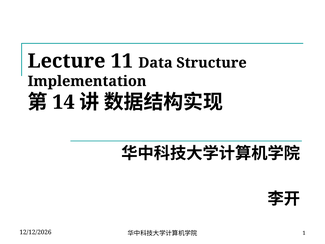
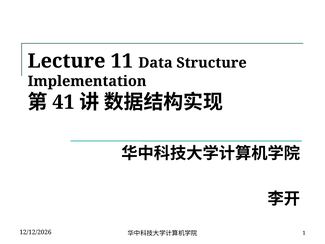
14: 14 -> 41 (63, 102)
